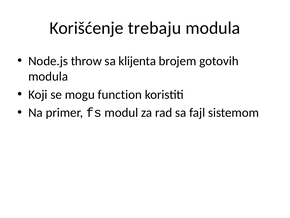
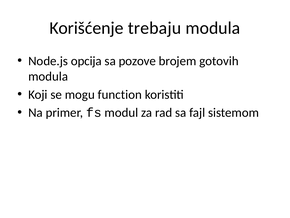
throw: throw -> opcija (86, 61)
klijenta: klijenta -> pozove (137, 61)
